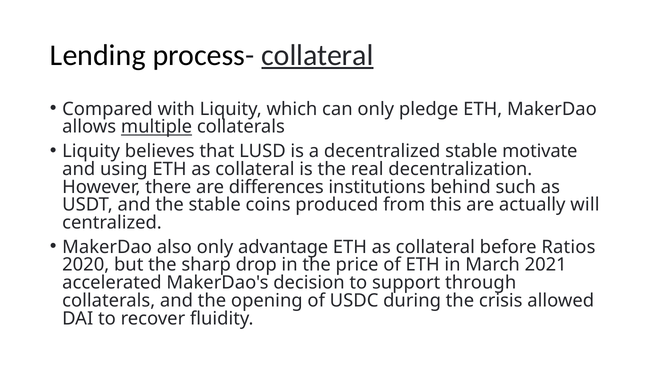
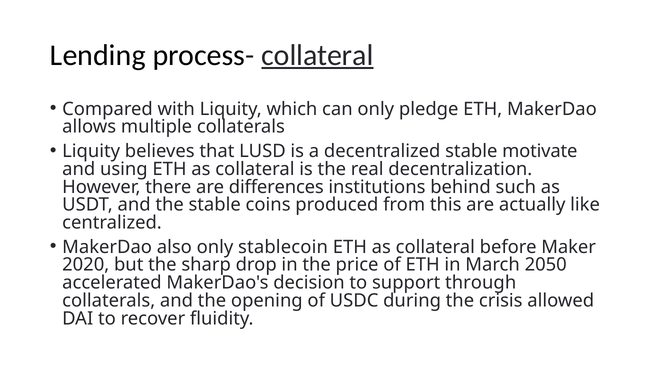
multiple underline: present -> none (157, 127)
will: will -> like (585, 205)
advantage: advantage -> stablecoin (283, 247)
Ratios: Ratios -> Maker (569, 247)
2021: 2021 -> 2050 (546, 264)
